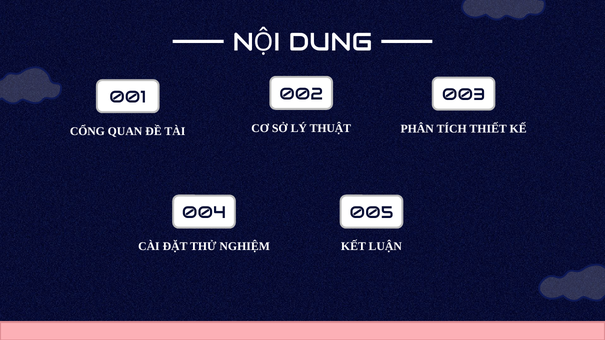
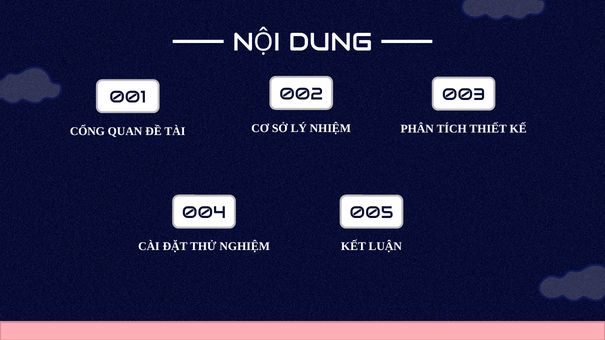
THUẬT: THUẬT -> NHIỆM (330, 128)
